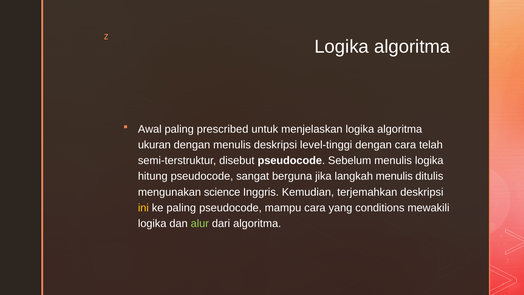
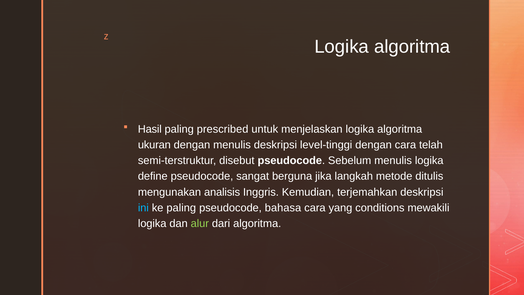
Awal: Awal -> Hasil (150, 129)
hitung: hitung -> define (153, 176)
langkah menulis: menulis -> metode (394, 176)
science: science -> analisis (222, 192)
ini colour: yellow -> light blue (143, 208)
mampu: mampu -> bahasa (283, 208)
